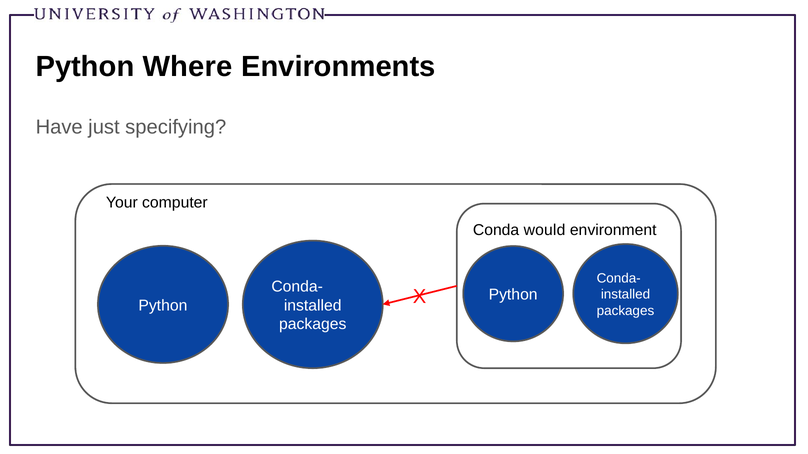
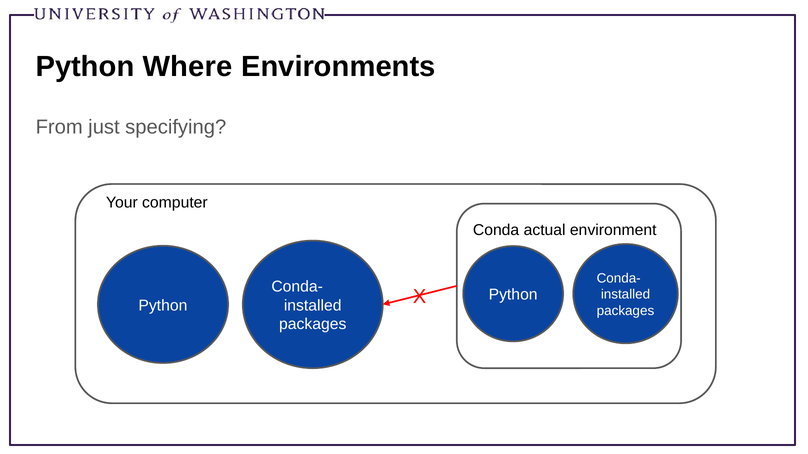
Have: Have -> From (59, 127)
would: would -> actual (545, 230)
